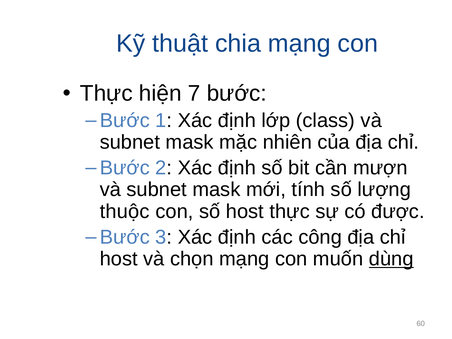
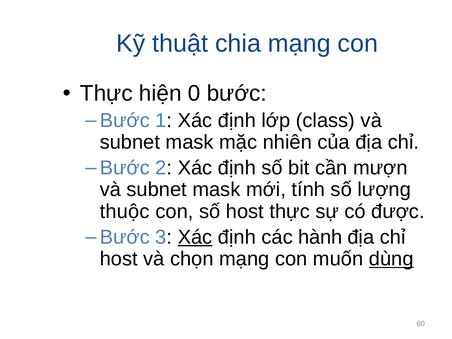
7: 7 -> 0 (194, 93)
Xác underline: none -> present (195, 237)
công: công -> hành (320, 237)
